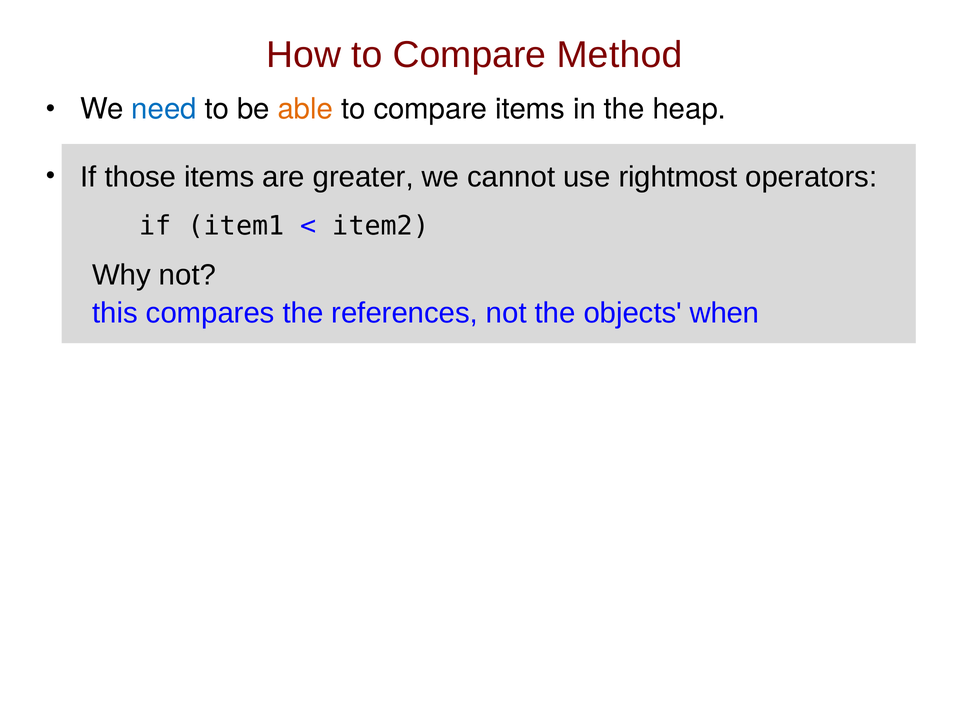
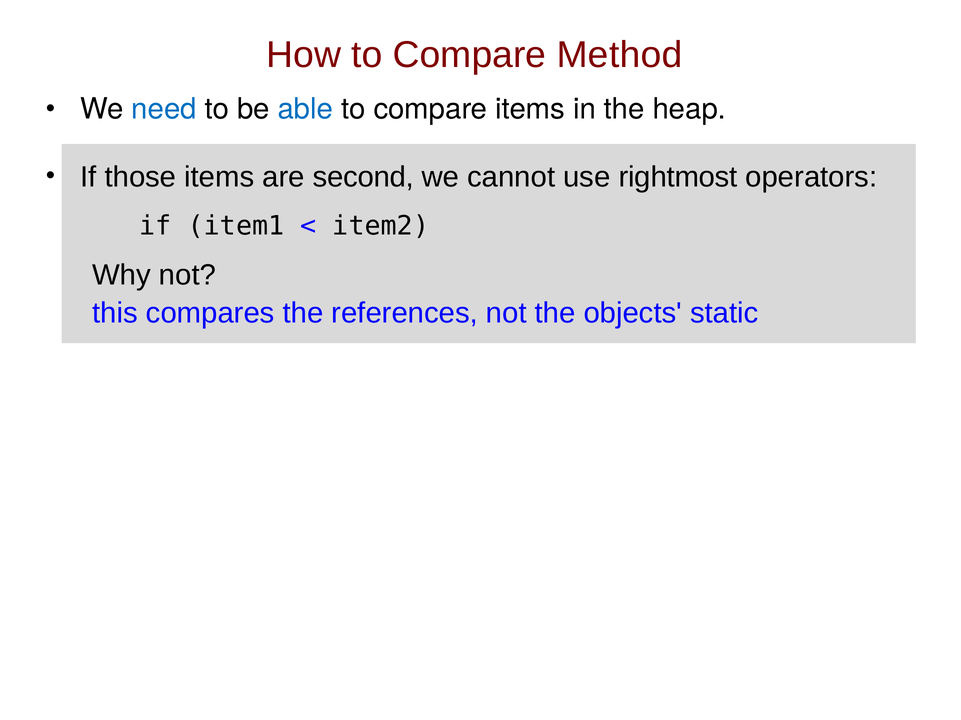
able colour: orange -> blue (305, 109)
greater: greater -> second (363, 177)
when: when -> static (724, 314)
